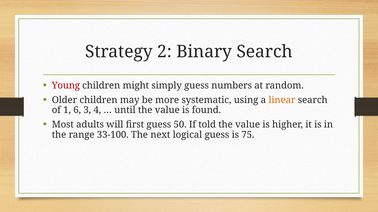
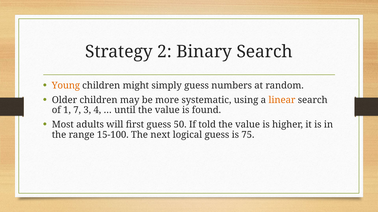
Young colour: red -> orange (66, 86)
6: 6 -> 7 (77, 110)
33-100: 33-100 -> 15-100 (113, 135)
